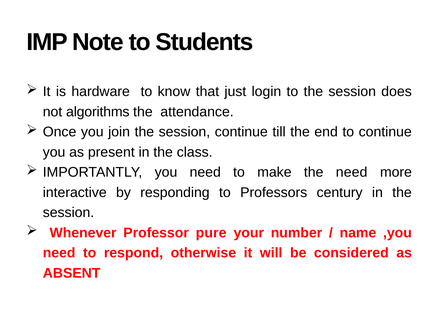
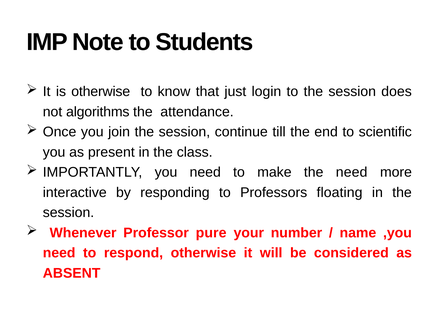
is hardware: hardware -> otherwise (101, 92)
to continue: continue -> scientific (385, 132)
century: century -> floating (340, 193)
